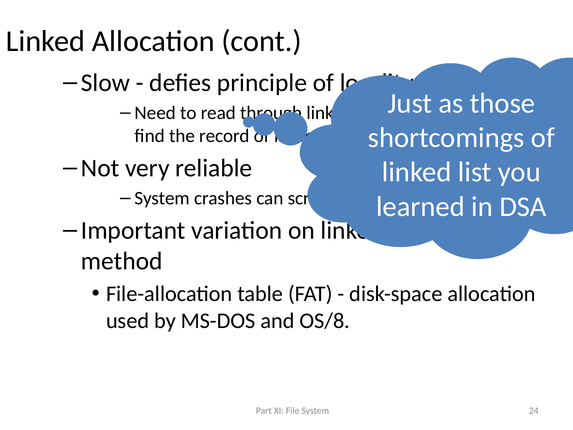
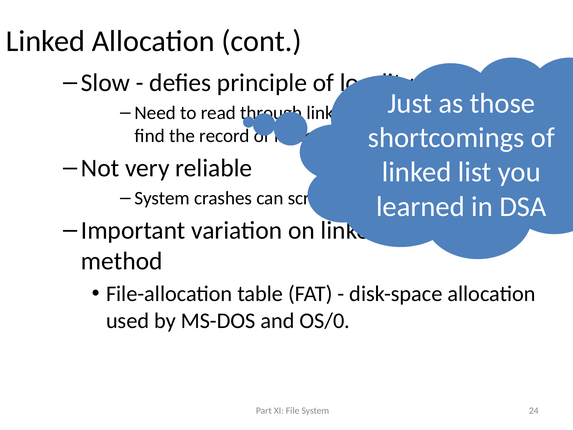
OS/8: OS/8 -> OS/0 (325, 321)
